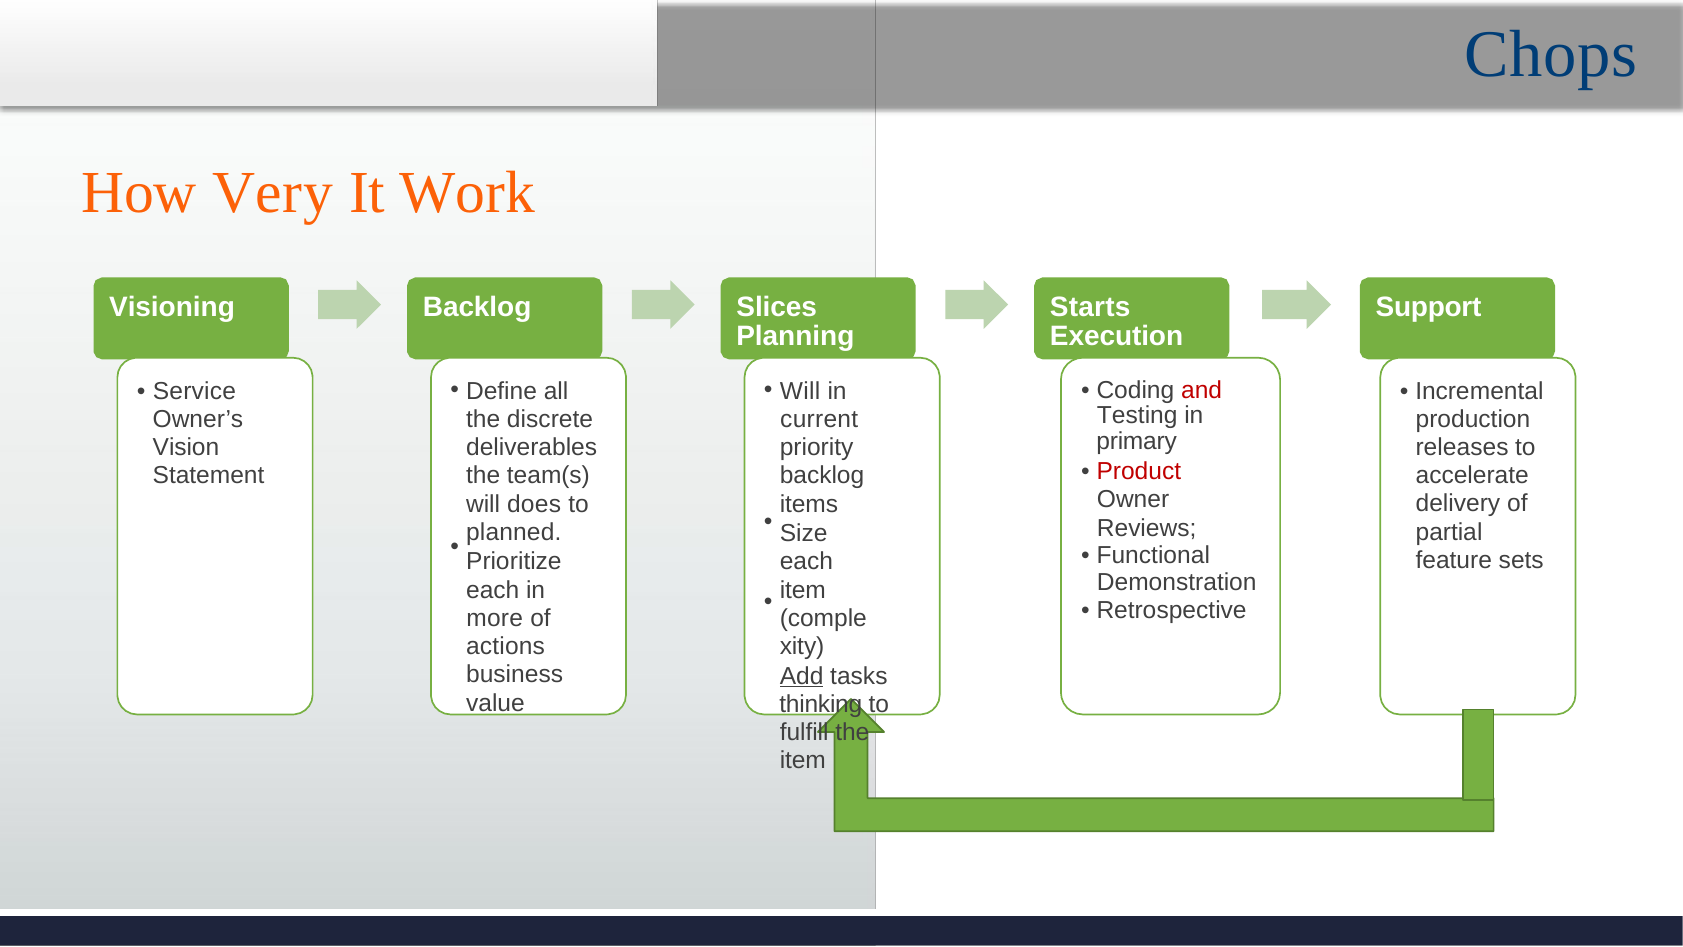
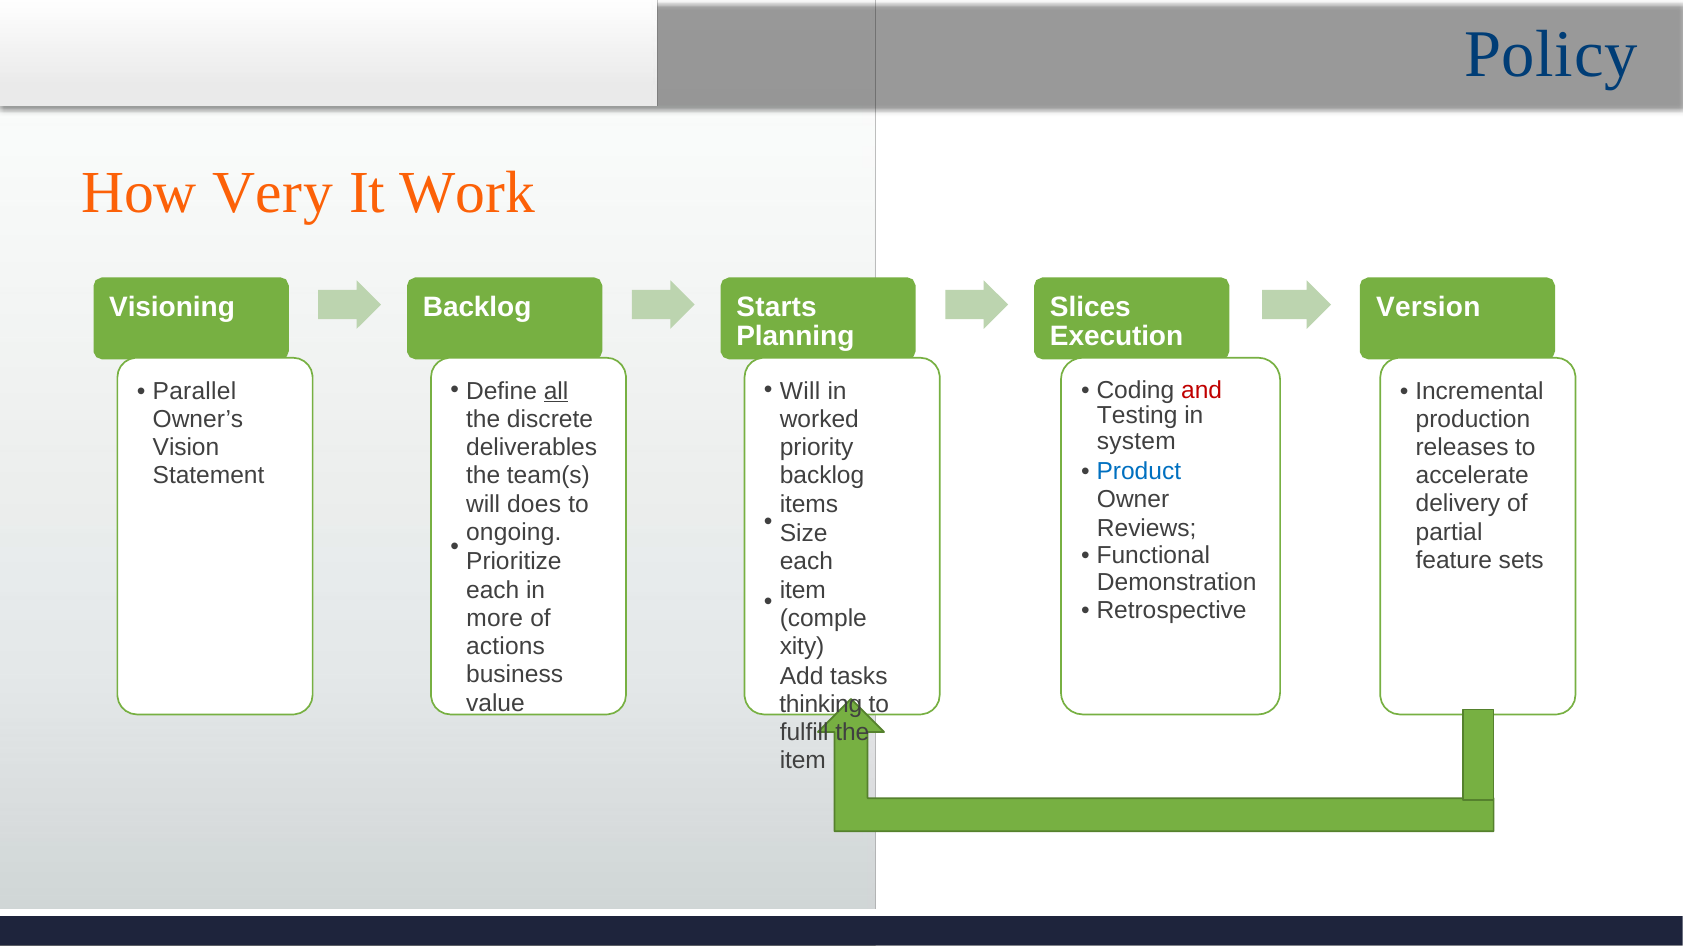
Chops: Chops -> Policy (1551, 54)
Slices: Slices -> Starts (777, 307)
Support: Support -> Version (1428, 307)
Starts: Starts -> Slices (1090, 307)
all underline: none -> present (556, 391)
Service: Service -> Parallel (194, 391)
current: current -> worked (819, 419)
primary: primary -> system (1136, 441)
Product colour: red -> blue (1139, 471)
planned: planned -> ongoing (514, 532)
Add underline: present -> none (802, 676)
